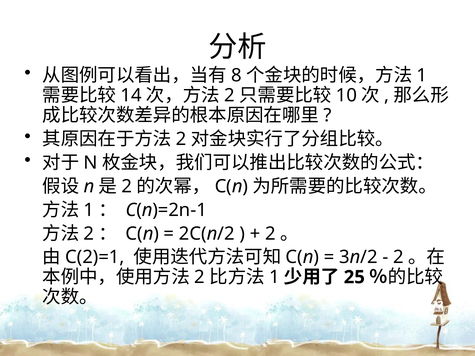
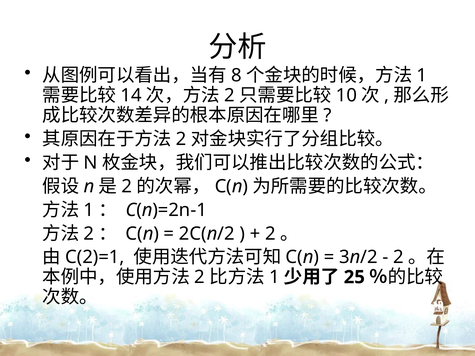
22: 22 -> 10 (438, 305)
